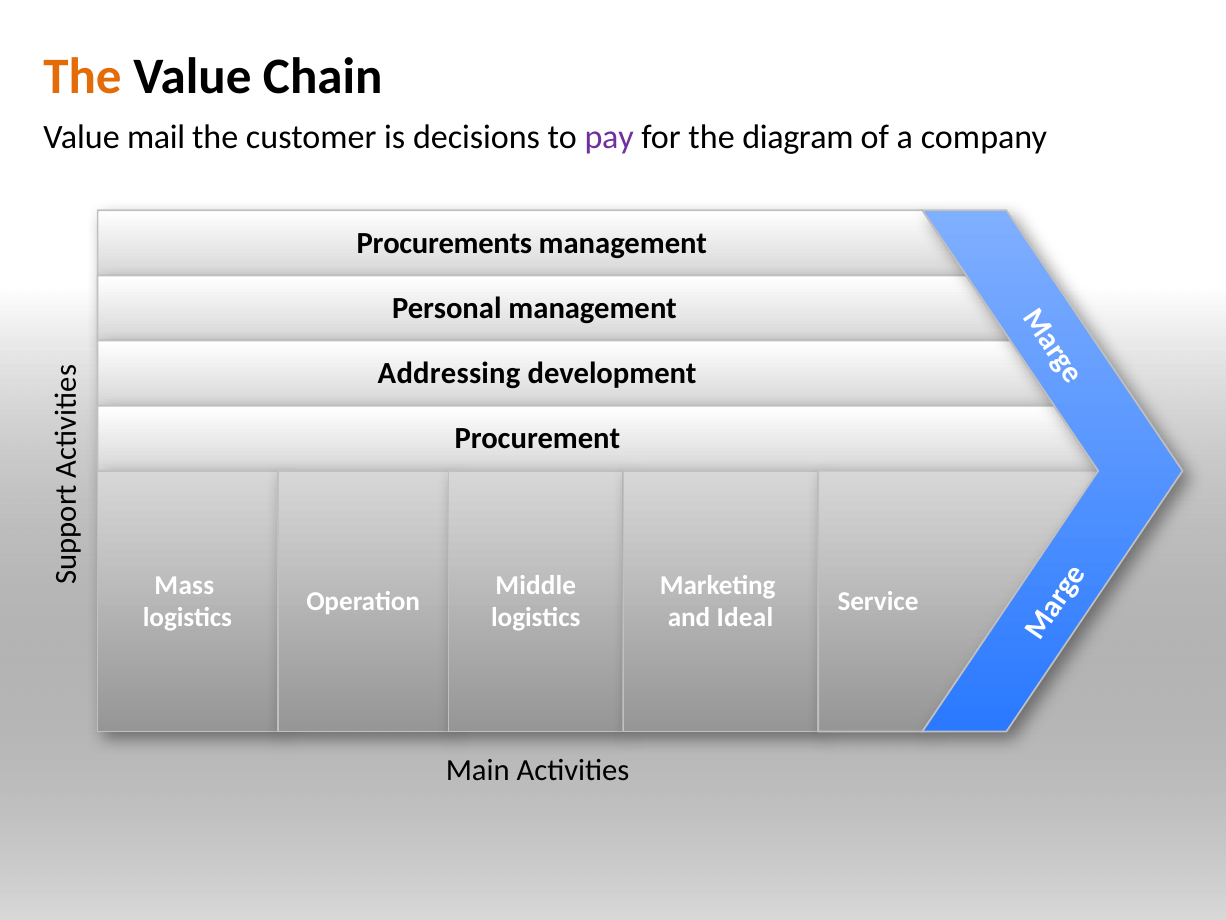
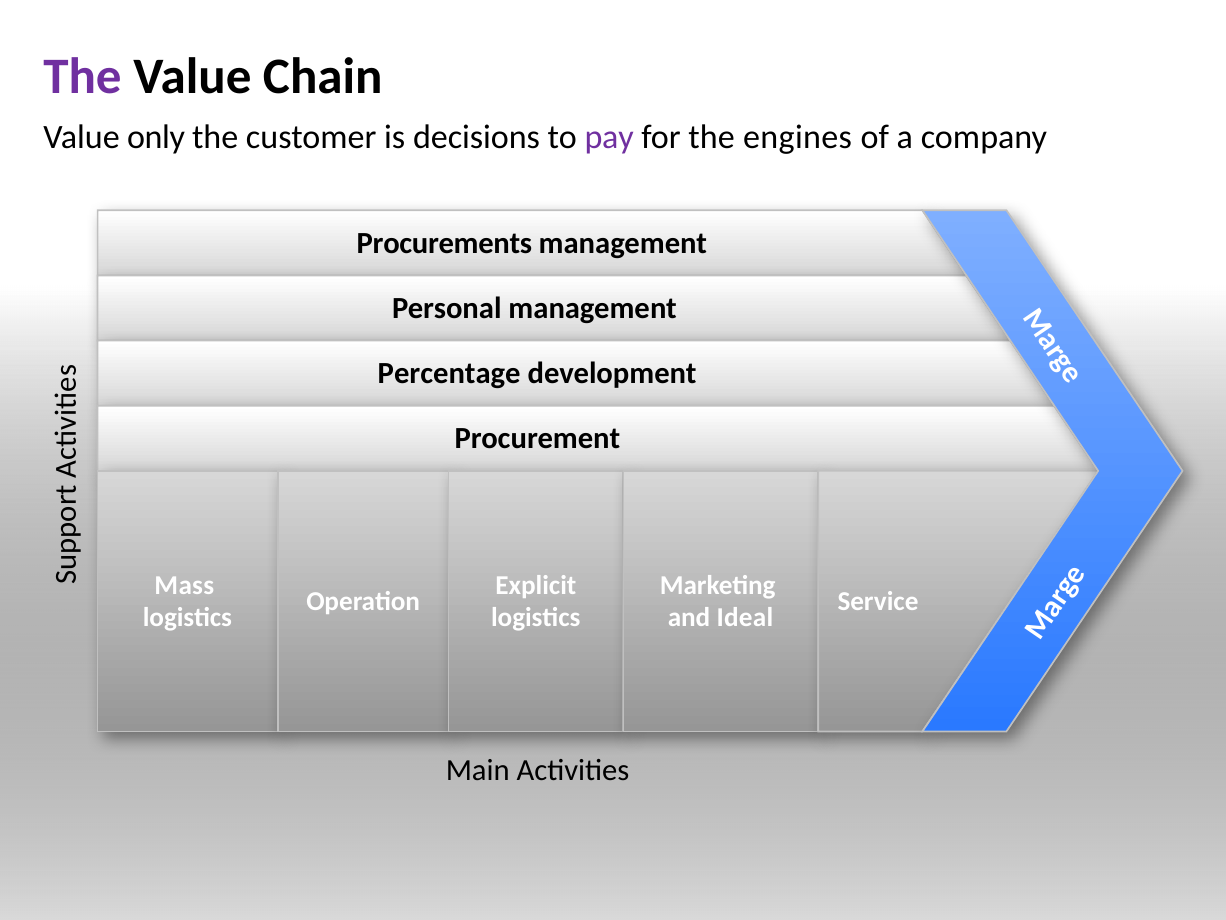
The colour: orange -> purple (83, 77)
mail: mail -> only (156, 137)
diagram: diagram -> engines (798, 137)
Addressing: Addressing -> Percentage (449, 373)
Middle: Middle -> Explicit (536, 586)
